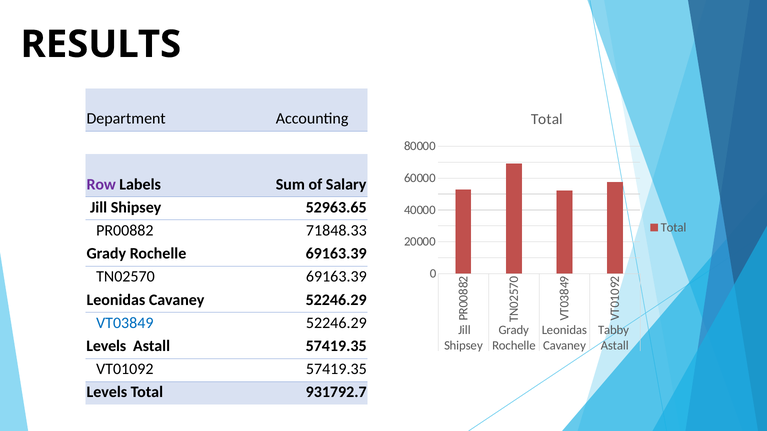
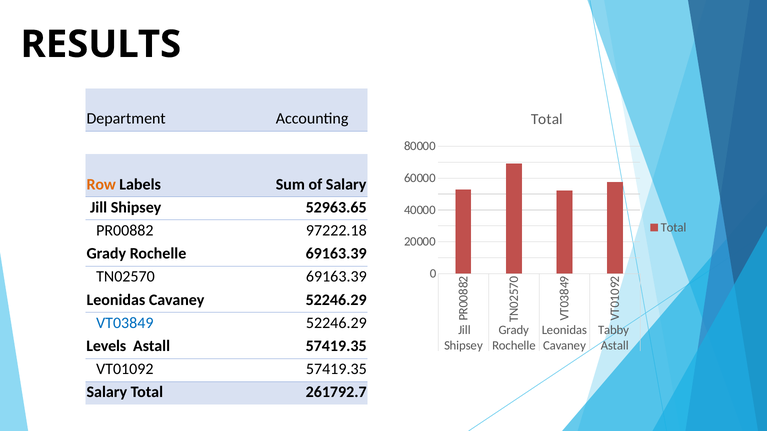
Row colour: purple -> orange (101, 185)
71848.33: 71848.33 -> 97222.18 (336, 231)
Levels: Levels -> Salary (107, 393)
931792.7: 931792.7 -> 261792.7 (336, 393)
